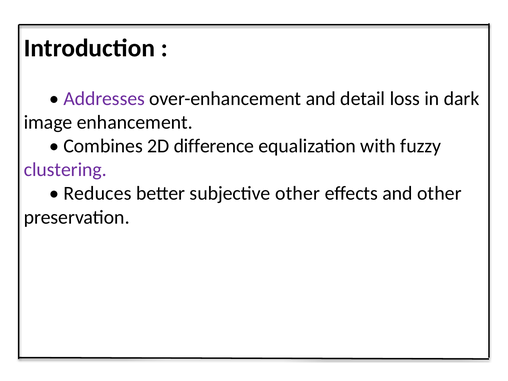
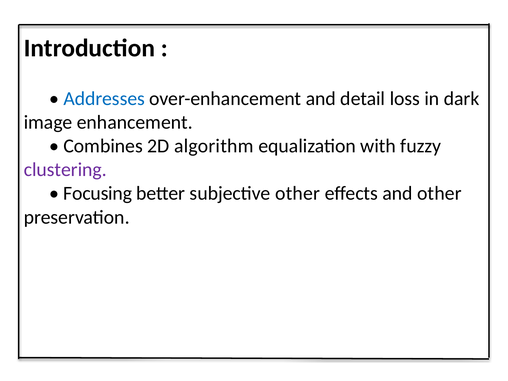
Addresses colour: purple -> blue (104, 99)
difference: difference -> algorithm (214, 146)
Reduces: Reduces -> Focusing (98, 193)
